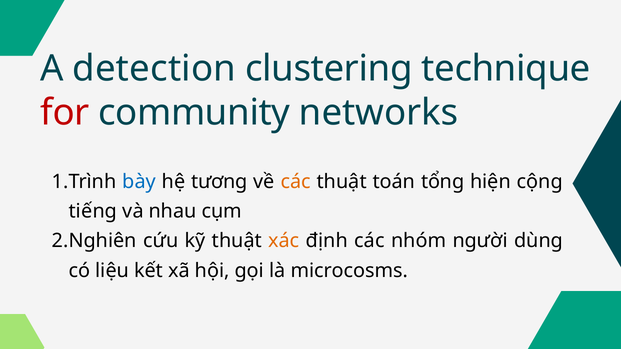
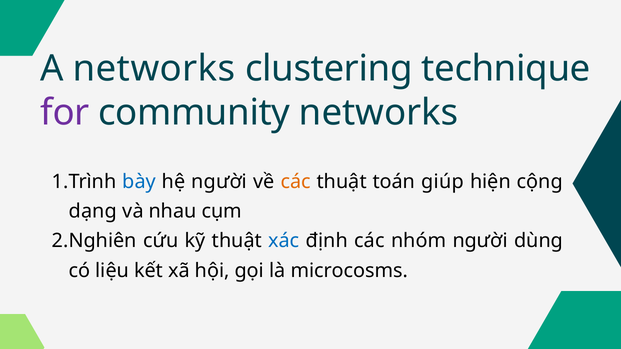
A detection: detection -> networks (154, 69)
for colour: red -> purple (65, 113)
hệ tương: tương -> người (219, 182)
tổng: tổng -> giúp (443, 182)
tiếng: tiếng -> dạng (93, 211)
xác colour: orange -> blue (284, 241)
